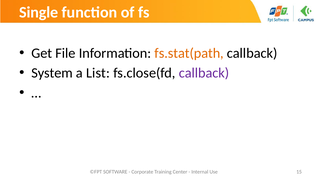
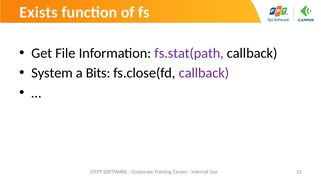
Single: Single -> Exists (39, 12)
fs.stat(path colour: orange -> purple (189, 53)
List: List -> Bits (98, 73)
